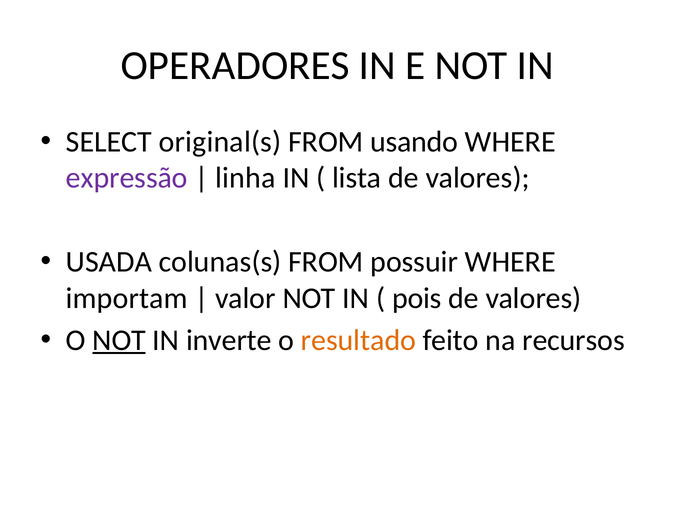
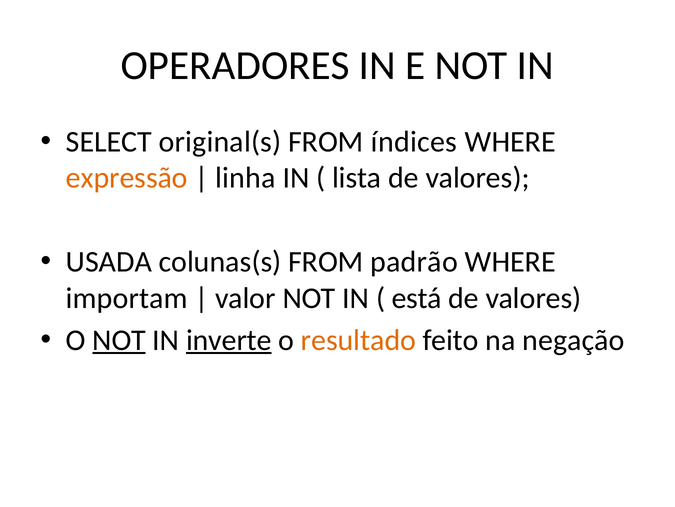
usando: usando -> índices (414, 142)
expressão colour: purple -> orange (127, 178)
possuir: possuir -> padrão (414, 262)
pois: pois -> está (417, 298)
inverte underline: none -> present (229, 340)
recursos: recursos -> negação (573, 340)
